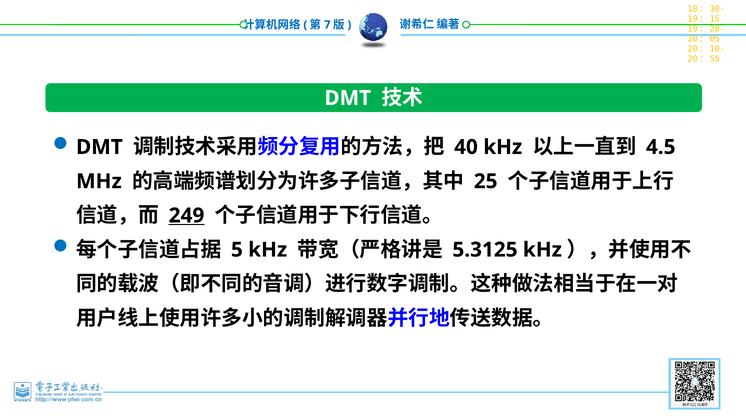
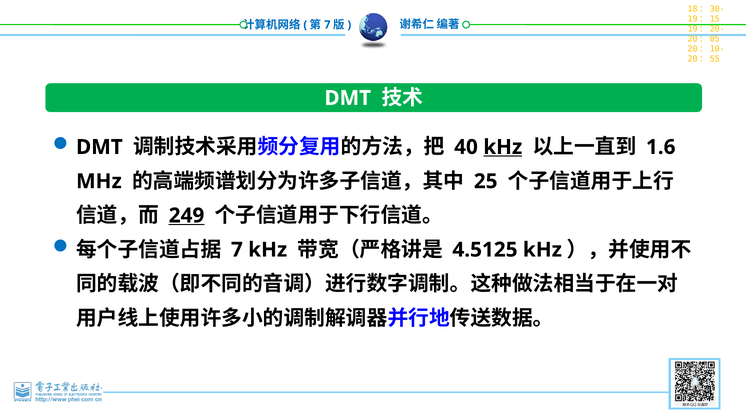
kHz underline: none -> present (503, 147)
4.5: 4.5 -> 1.6 (661, 147)
5: 5 -> 7 (237, 250)
5.3125: 5.3125 -> 4.5125 (485, 250)
